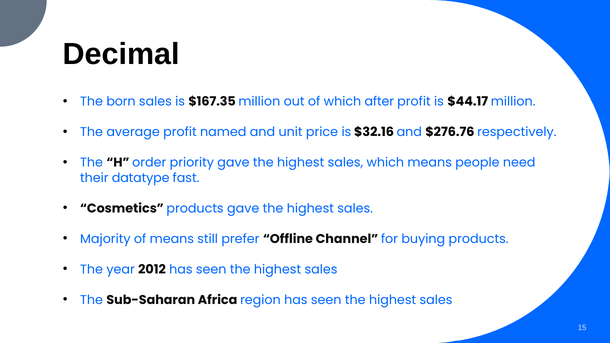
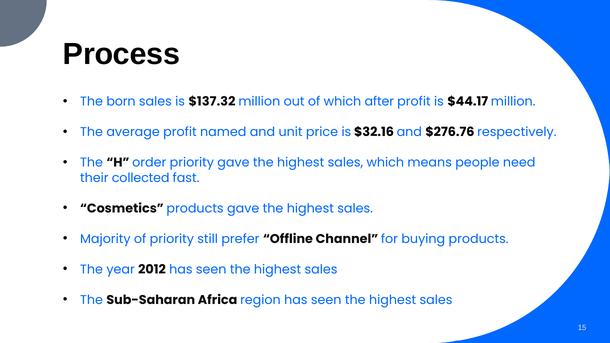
Decimal: Decimal -> Process (121, 54)
$167.35: $167.35 -> $137.32 (212, 102)
datatype: datatype -> collected (141, 178)
of means: means -> priority (172, 239)
